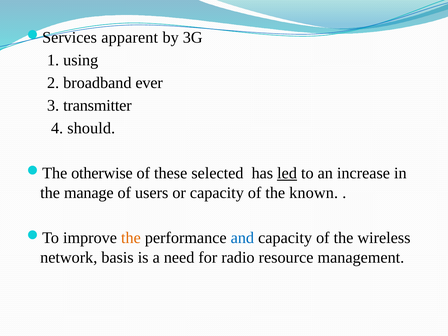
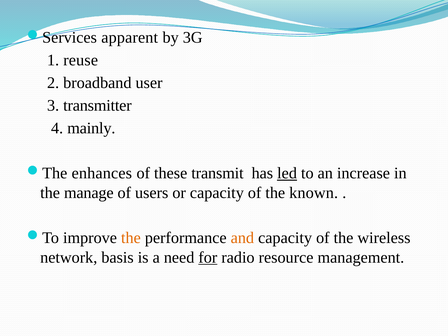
using: using -> reuse (81, 60)
ever: ever -> user (149, 83)
should: should -> mainly (91, 128)
otherwise: otherwise -> enhances (102, 173)
selected: selected -> transmit (217, 173)
and colour: blue -> orange (242, 238)
for underline: none -> present (208, 257)
